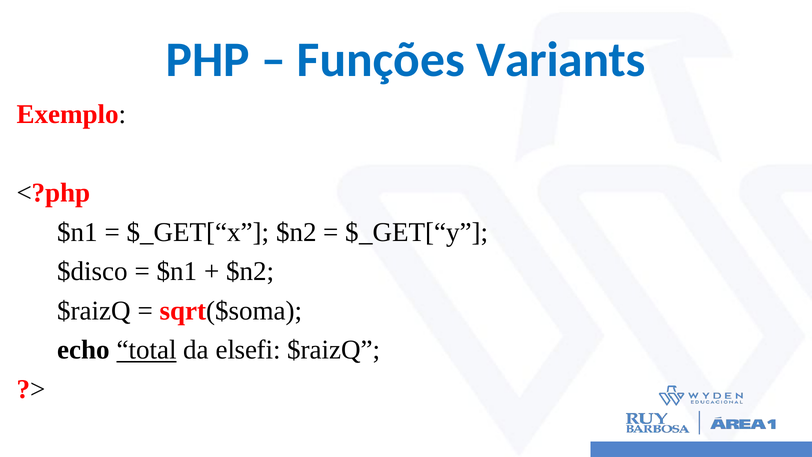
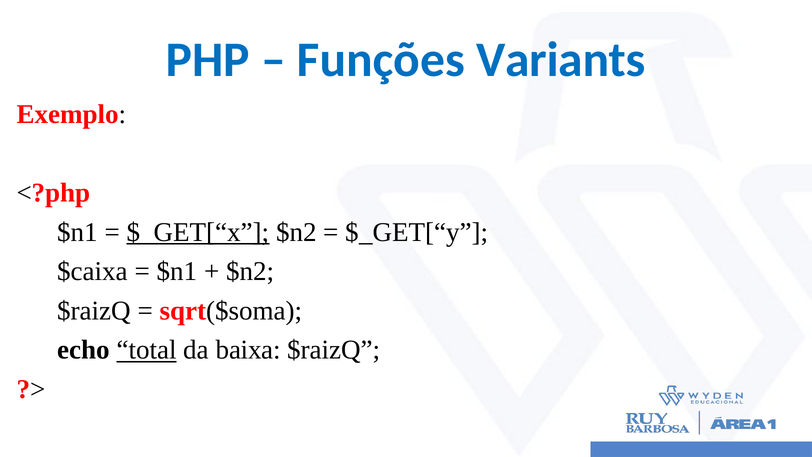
$_GET[“x underline: none -> present (198, 232)
$disco: $disco -> $caixa (93, 271)
elsefi: elsefi -> baixa (248, 350)
